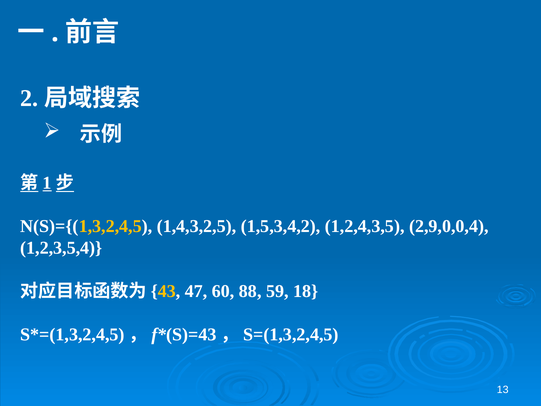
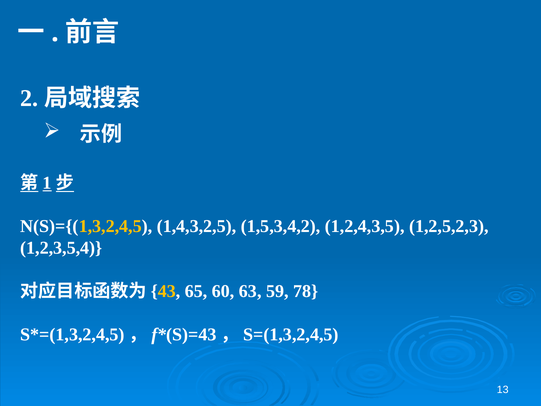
2,9,0,0,4: 2,9,0,0,4 -> 1,2,5,2,3 (449, 226)
47: 47 -> 65 (196, 291)
88: 88 -> 63 (250, 291)
18: 18 -> 78 (306, 291)
